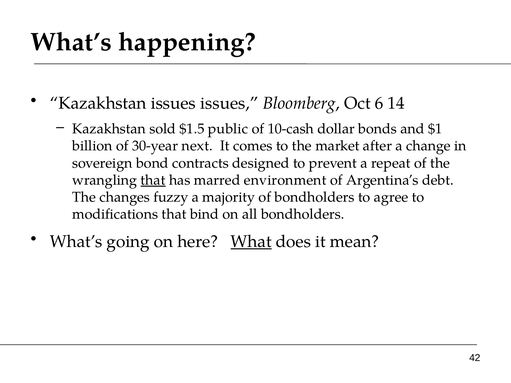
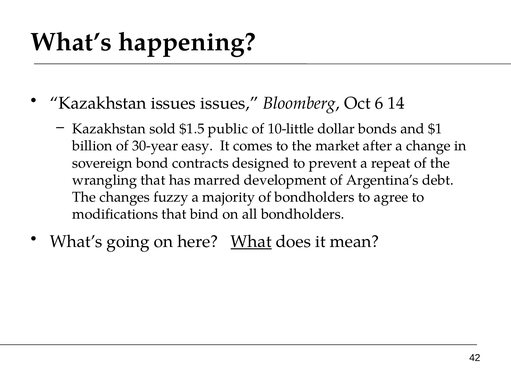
10-cash: 10-cash -> 10-little (291, 129)
next: next -> easy (197, 146)
that underline: present -> none (153, 180)
environment: environment -> development (285, 180)
